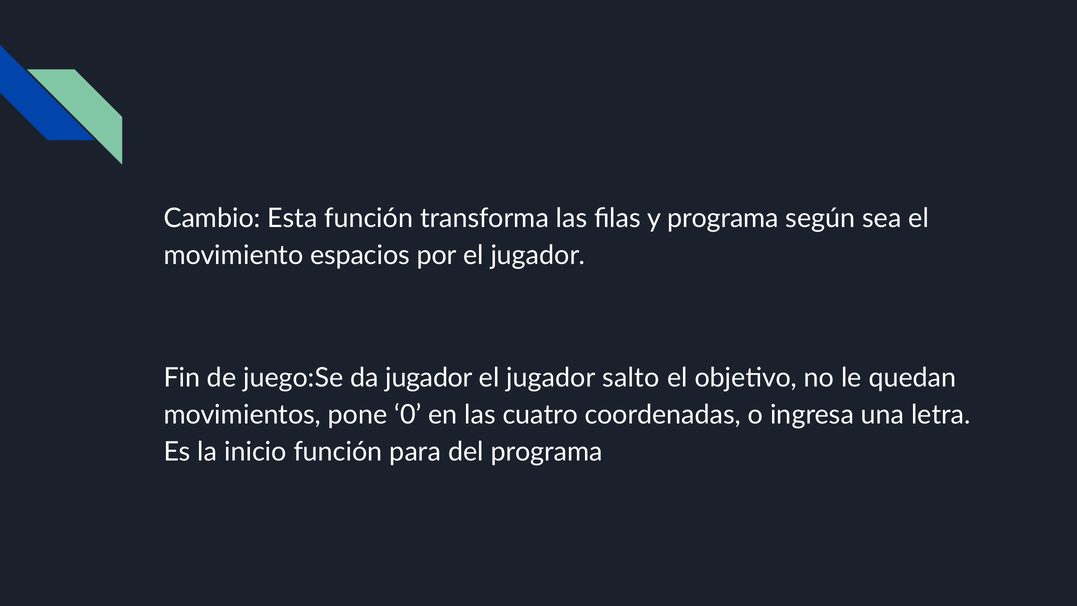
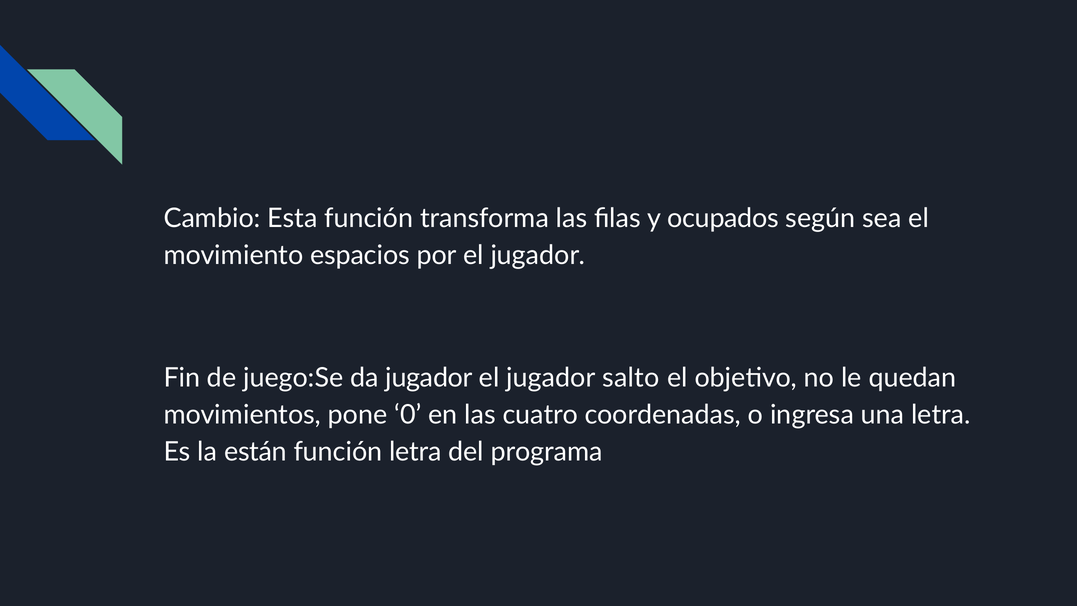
y programa: programa -> ocupados (723, 218)
inicio: inicio -> están (255, 452)
función para: para -> letra (415, 452)
